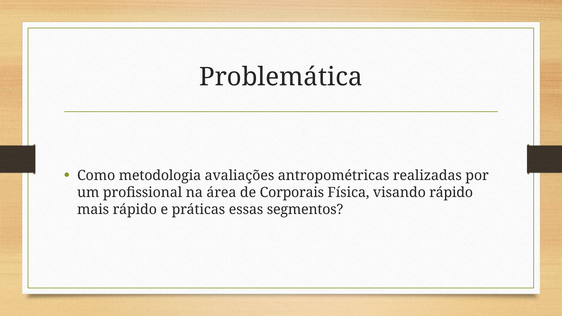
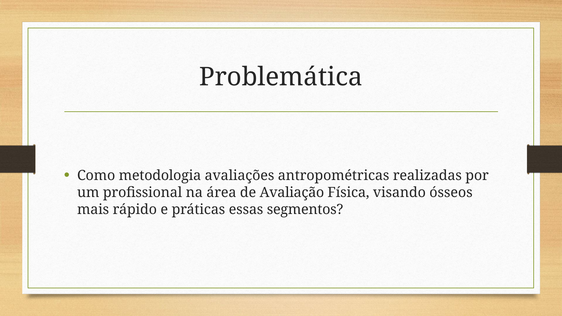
Corporais: Corporais -> Avaliação (292, 193)
visando rápido: rápido -> ósseos (451, 193)
